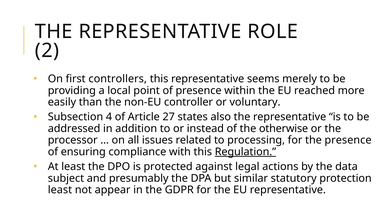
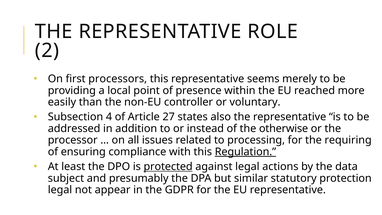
controllers: controllers -> processors (118, 79)
the presence: presence -> requiring (348, 140)
protected underline: none -> present (168, 167)
least: least -> legal (60, 190)
